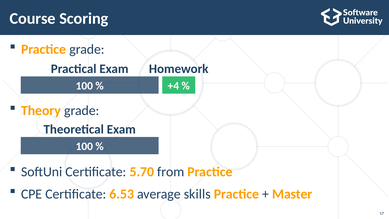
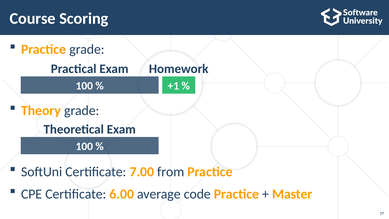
+4: +4 -> +1 (173, 86)
5.70: 5.70 -> 7.00 (142, 172)
6.53: 6.53 -> 6.00 (122, 194)
skills: skills -> code (197, 194)
